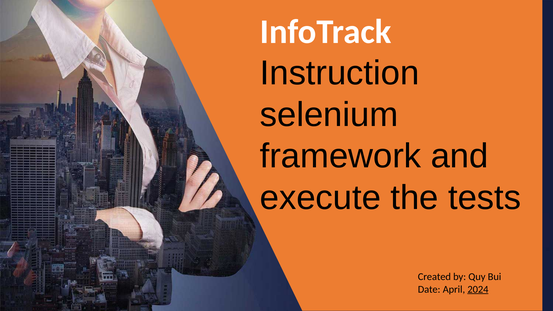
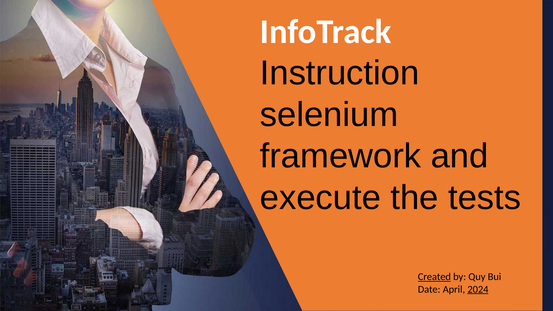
Created underline: none -> present (434, 277)
